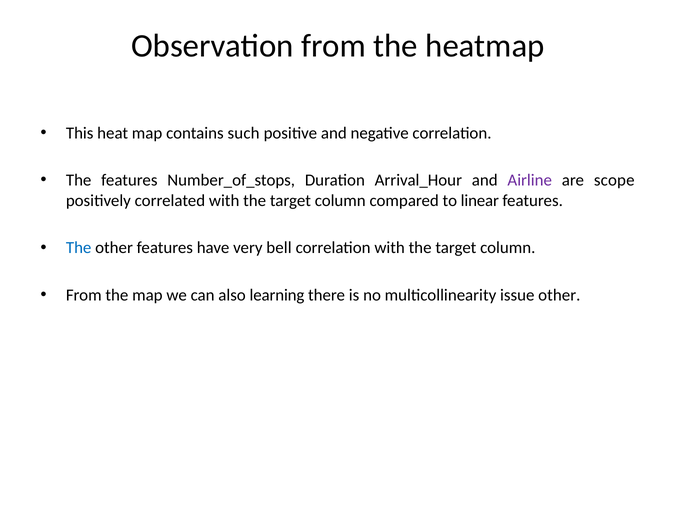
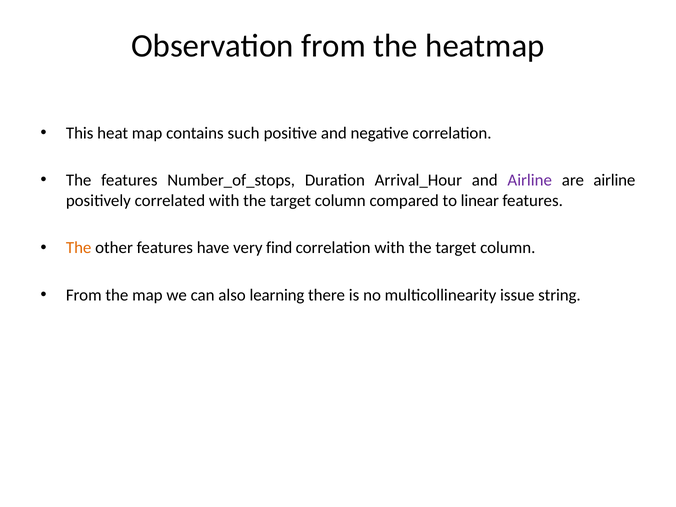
are scope: scope -> airline (614, 180)
The colour: blue -> orange (79, 248)
bell: bell -> find (279, 248)
issue other: other -> string (559, 295)
